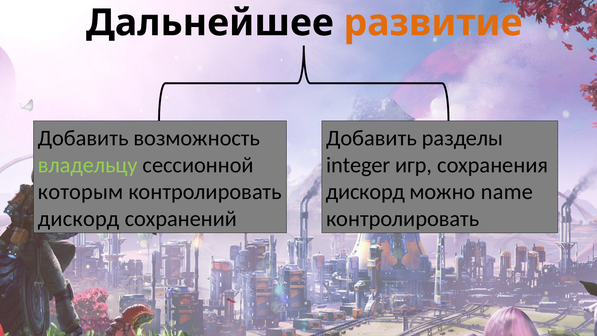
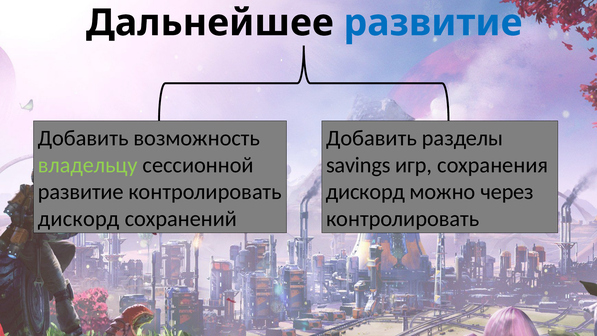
развитие colour: orange -> blue (433, 23)
integer: integer -> savings (358, 165)
которым: которым -> развитие (81, 192)
name: name -> через (507, 192)
